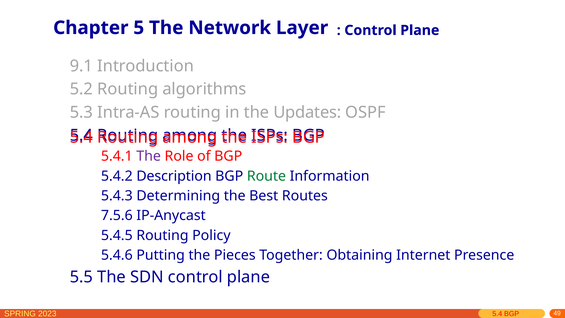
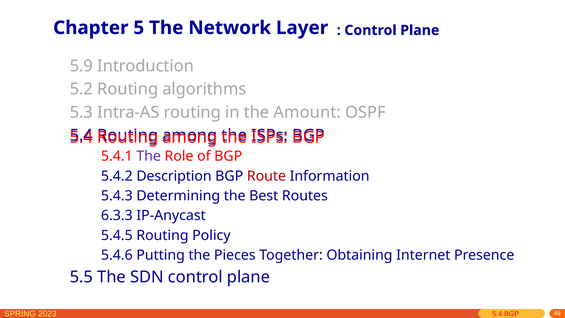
9.1: 9.1 -> 5.9 (81, 66)
Updates: Updates -> Amount (307, 112)
Route colour: green -> red (266, 176)
7.5.6: 7.5.6 -> 6.3.3 (117, 216)
